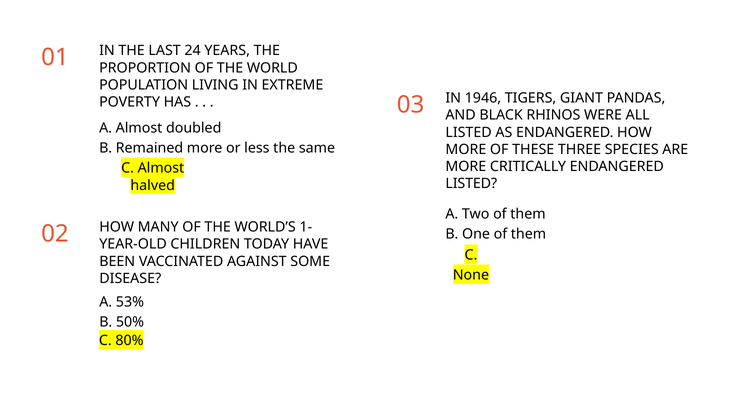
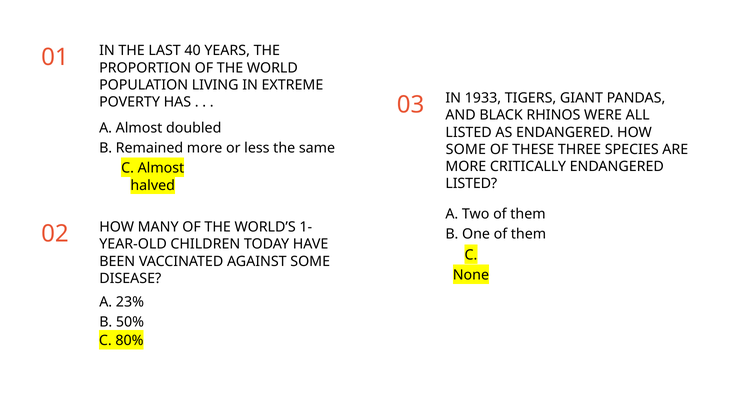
24: 24 -> 40 (193, 51)
1946: 1946 -> 1933 (483, 98)
MORE: MORE -> SOME (466, 150)
53%: 53% -> 23% (130, 302)
